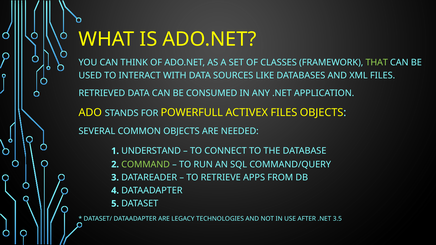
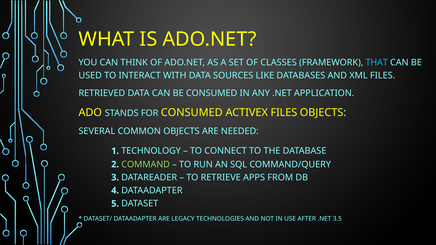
THAT colour: light green -> light blue (377, 63)
FOR POWERFULL: POWERFULL -> CONSUMED (192, 113)
UNDERSTAND: UNDERSTAND -> TECHNOLOGY (151, 151)
